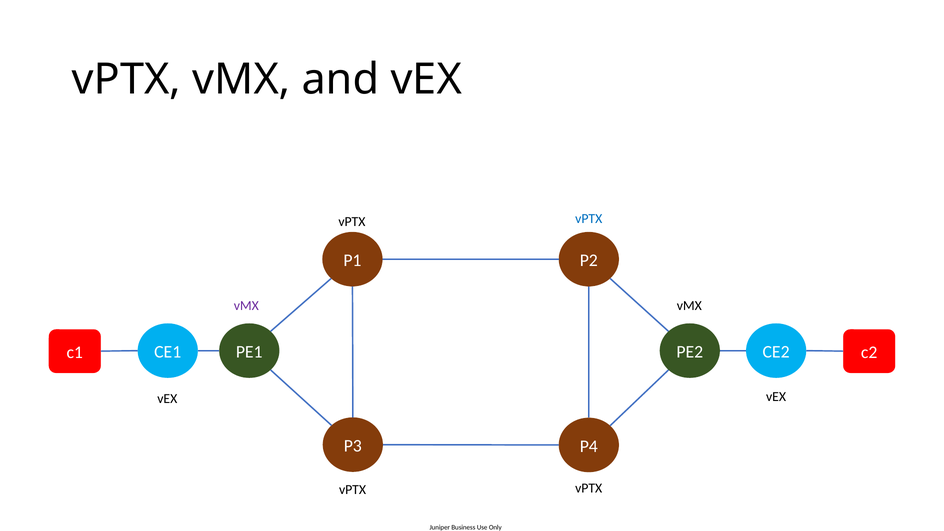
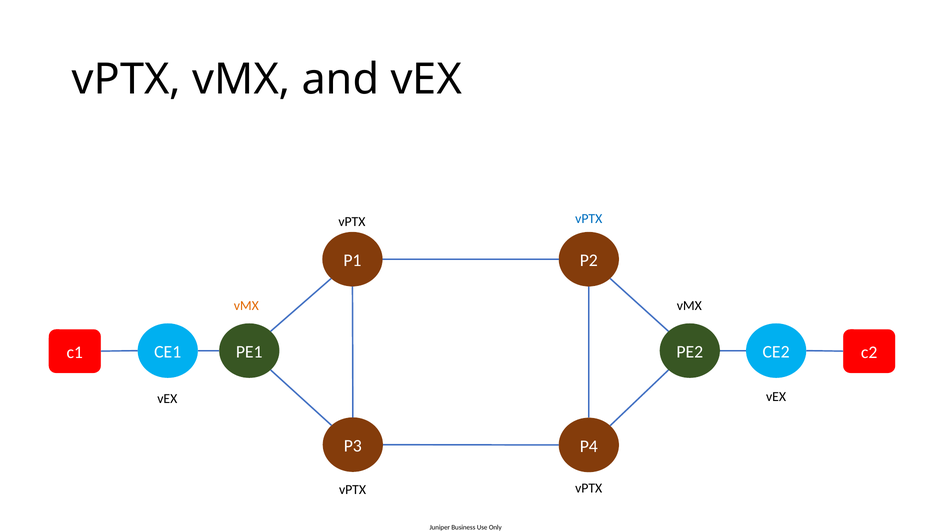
vMX colour: purple -> orange (246, 306)
